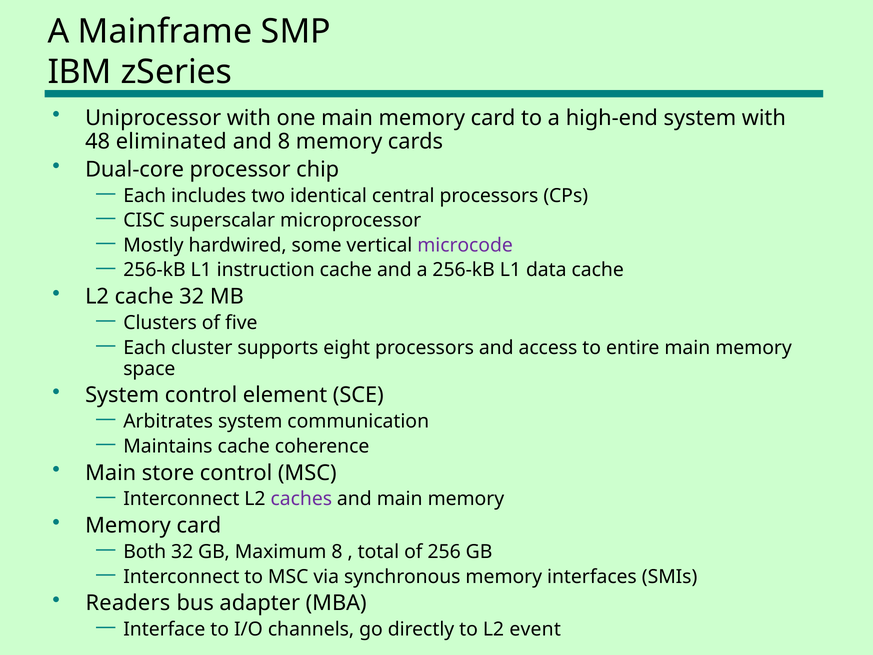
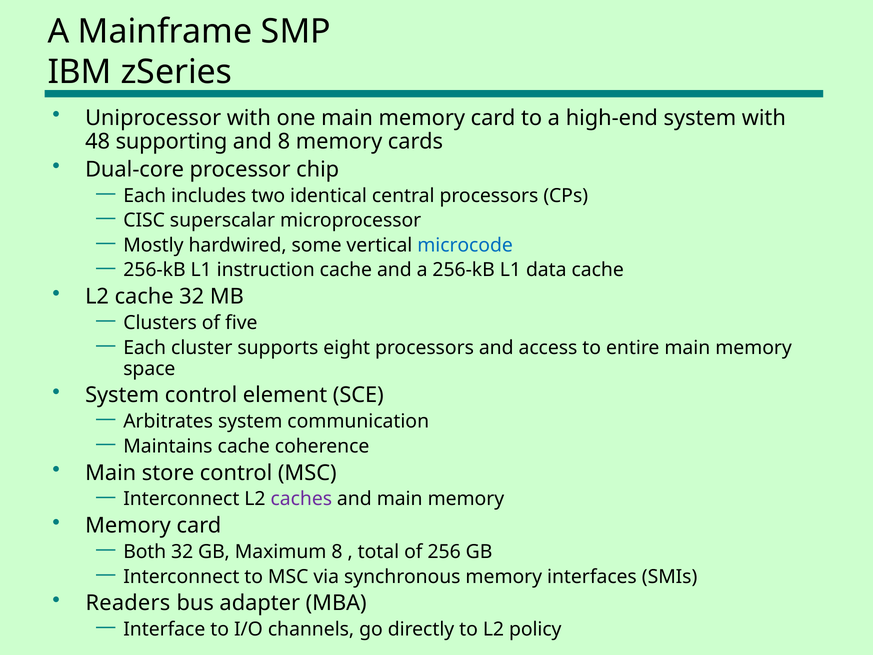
eliminated: eliminated -> supporting (172, 141)
microcode colour: purple -> blue (465, 245)
event: event -> policy (535, 629)
